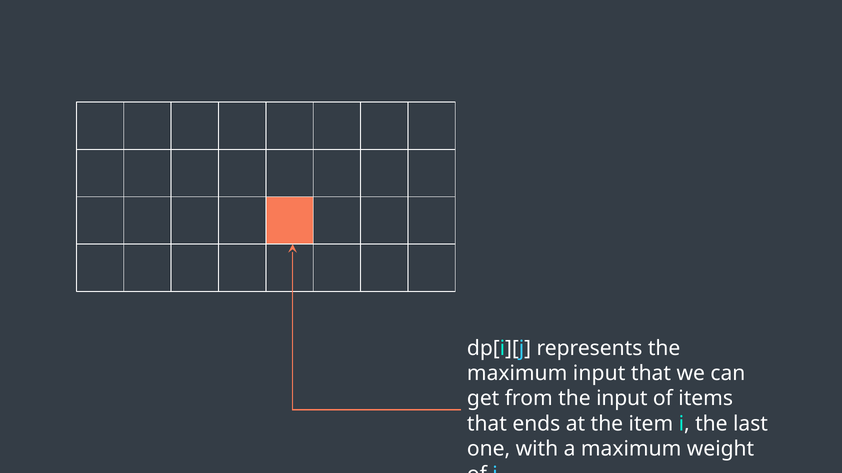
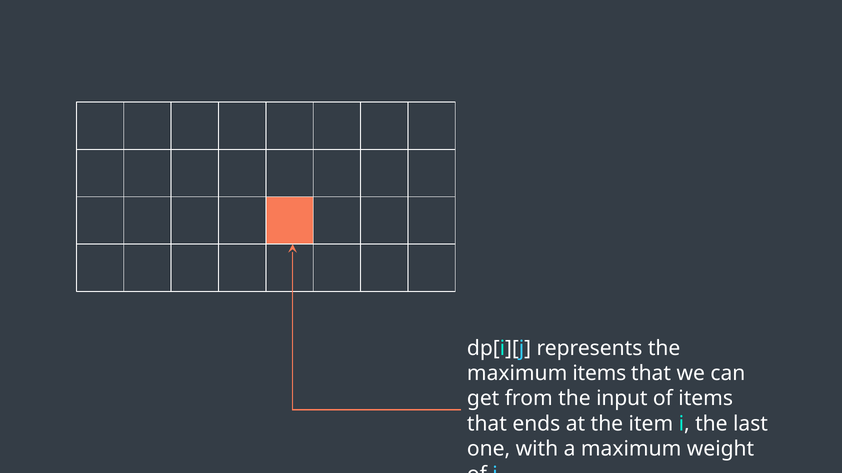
maximum input: input -> items (599, 374)
